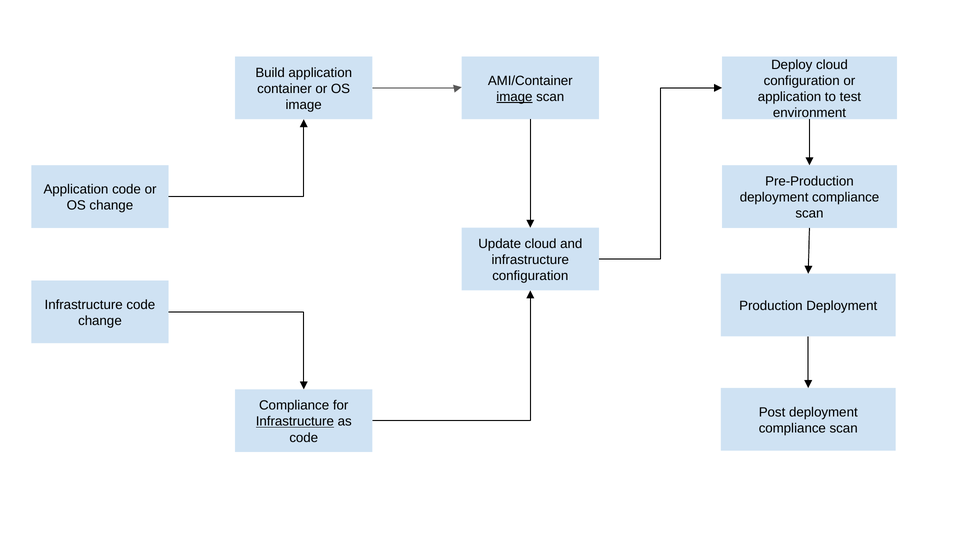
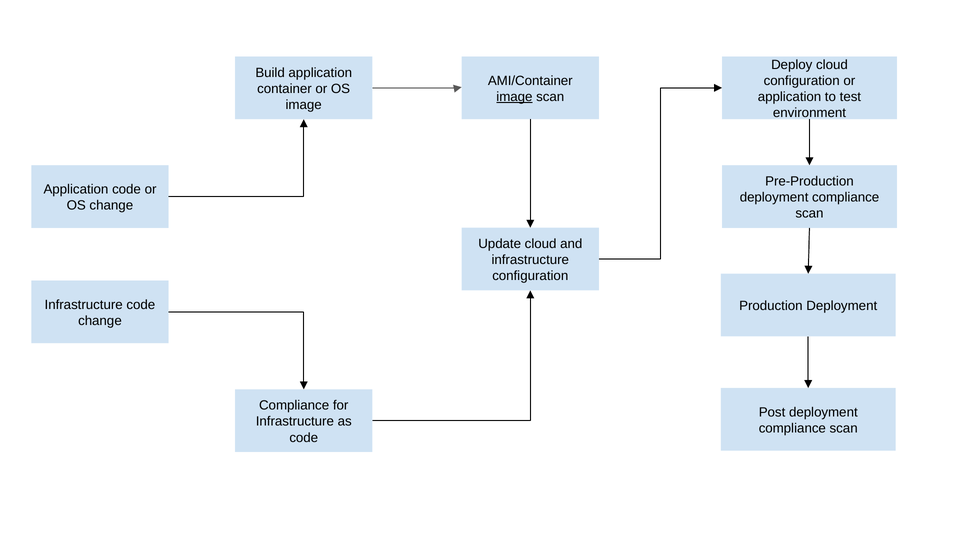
Infrastructure underline: present -> none (295, 422)
